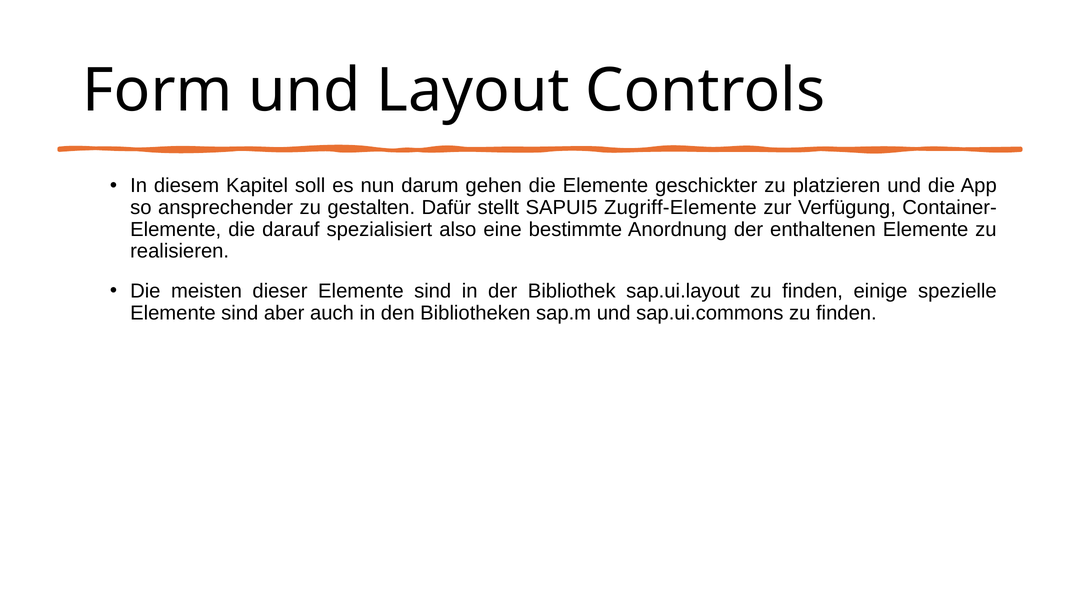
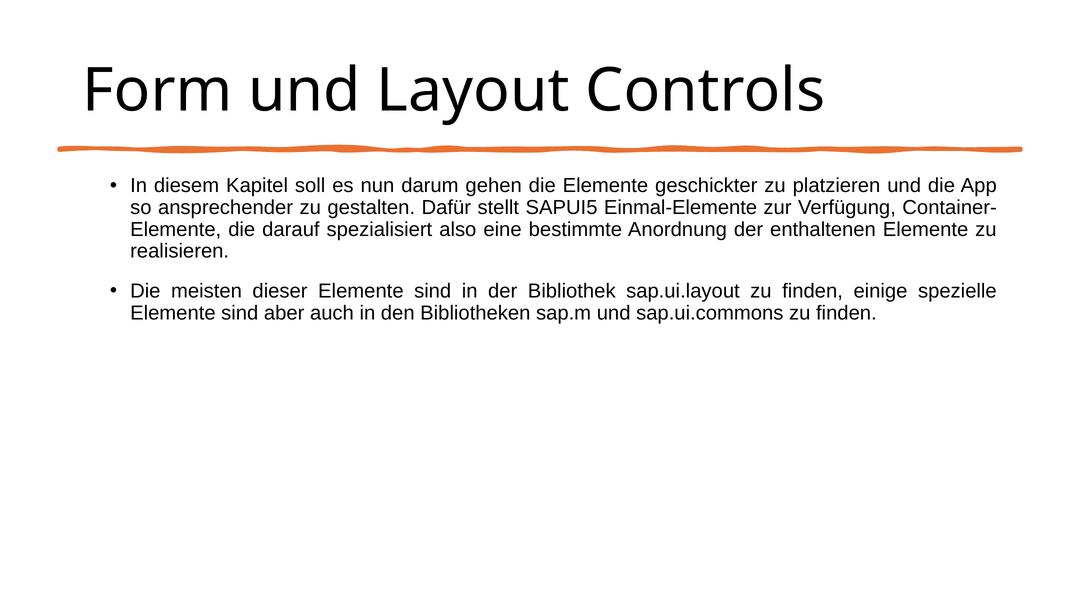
Zugriff-Elemente: Zugriff-Elemente -> Einmal-Elemente (681, 208)
